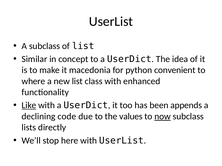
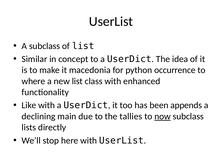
convenient: convenient -> occurrence (175, 70)
Like underline: present -> none (29, 106)
code: code -> main (67, 117)
values: values -> tallies (131, 117)
